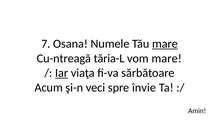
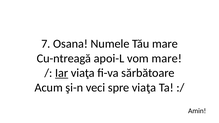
mare underline: present -> none (165, 44)
tăria-L: tăria-L -> apoi-L (109, 58)
spre învie: învie -> viaţa (144, 88)
